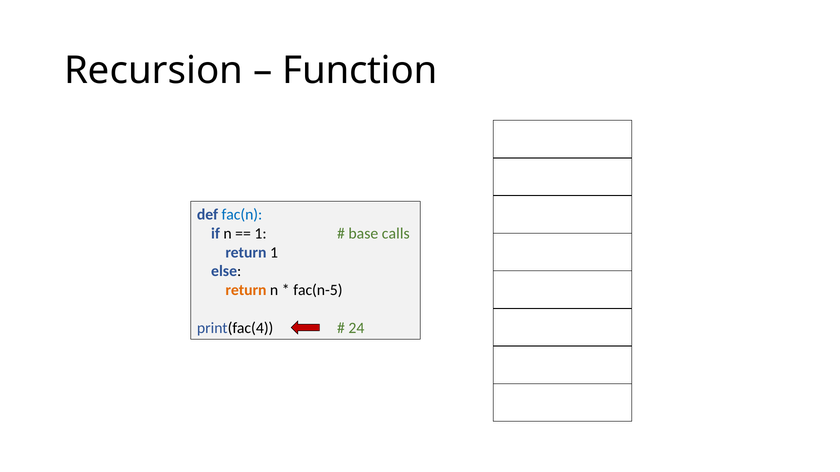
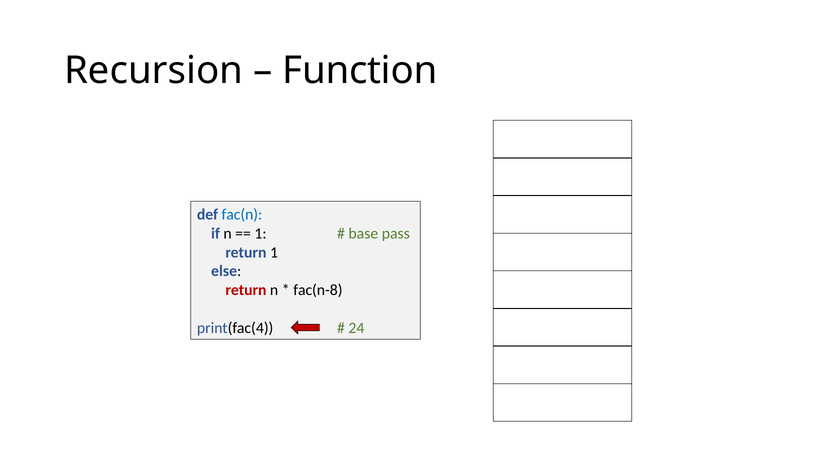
calls: calls -> pass (396, 234)
return colour: orange -> red (246, 290)
fac(n-5: fac(n-5 -> fac(n-8 (318, 290)
